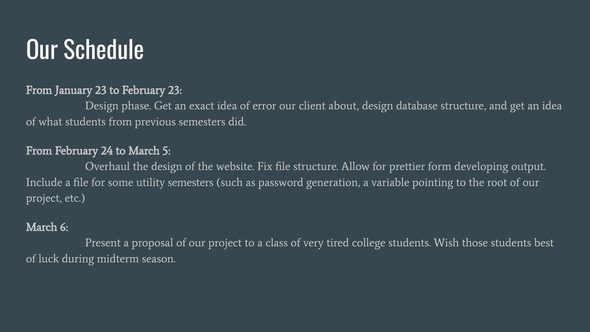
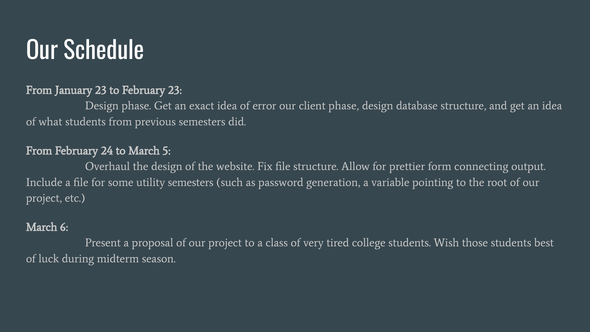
client about: about -> phase (344, 106)
developing: developing -> connecting (481, 166)
